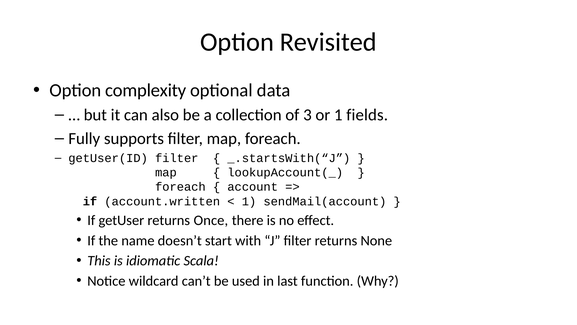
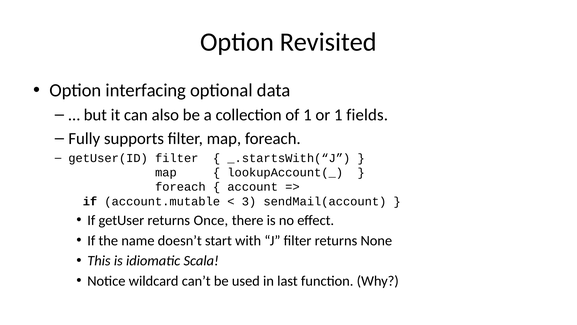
complexity: complexity -> interfacing (146, 90)
of 3: 3 -> 1 (307, 115)
account.written: account.written -> account.mutable (162, 201)
1: 1 -> 3 (249, 201)
